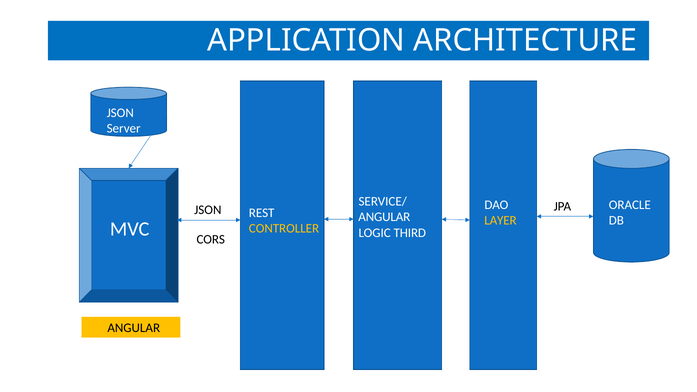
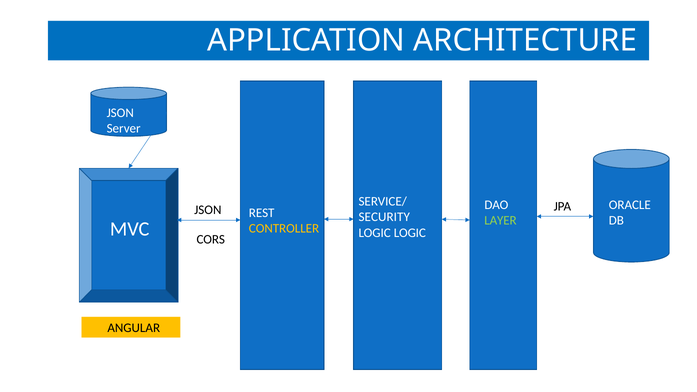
ANGULAR: ANGULAR -> SECURITY (384, 217)
LAYER colour: yellow -> light green (500, 221)
LOGIC THIRD: THIRD -> LOGIC (410, 233)
